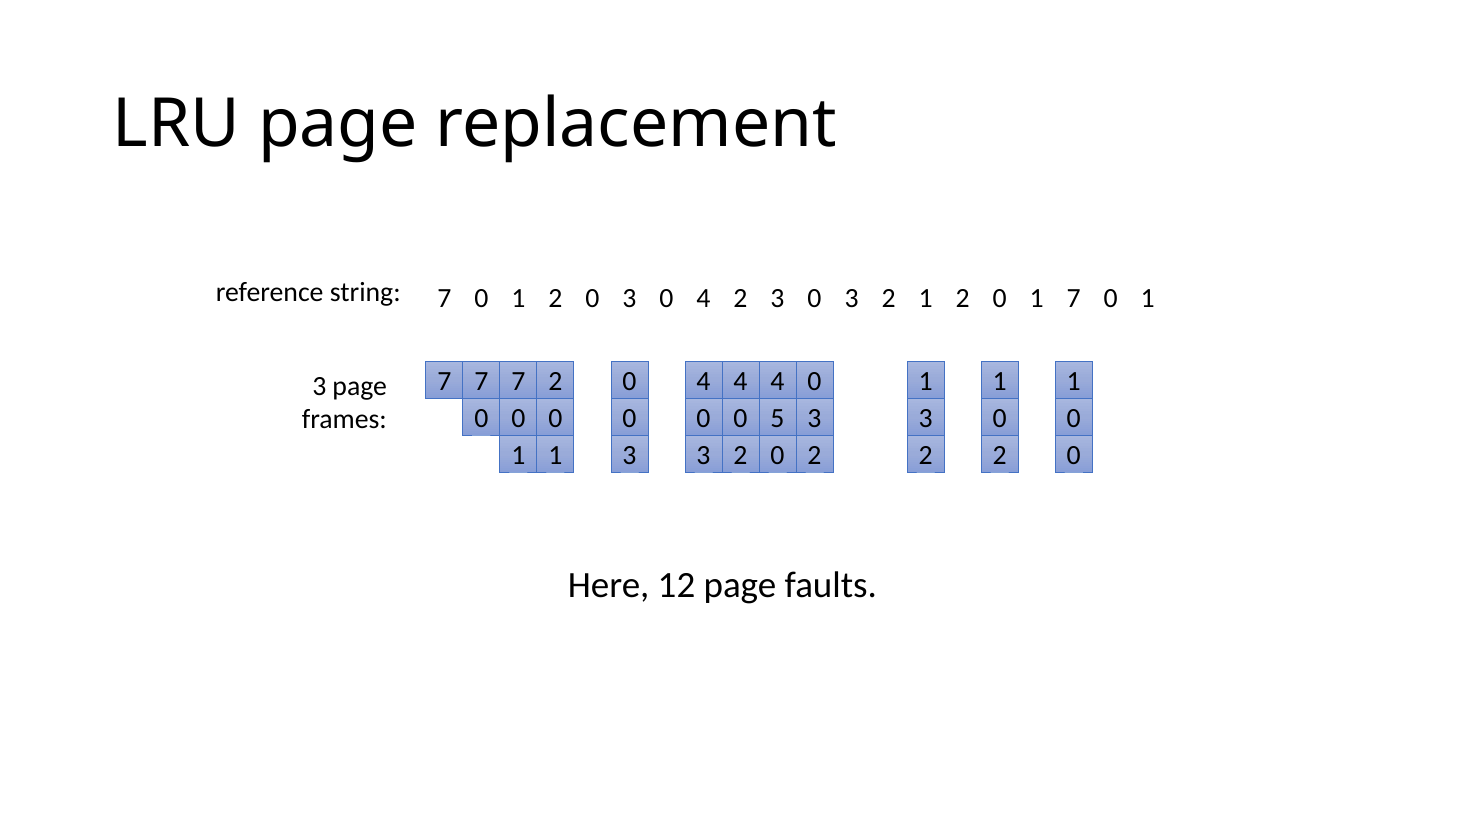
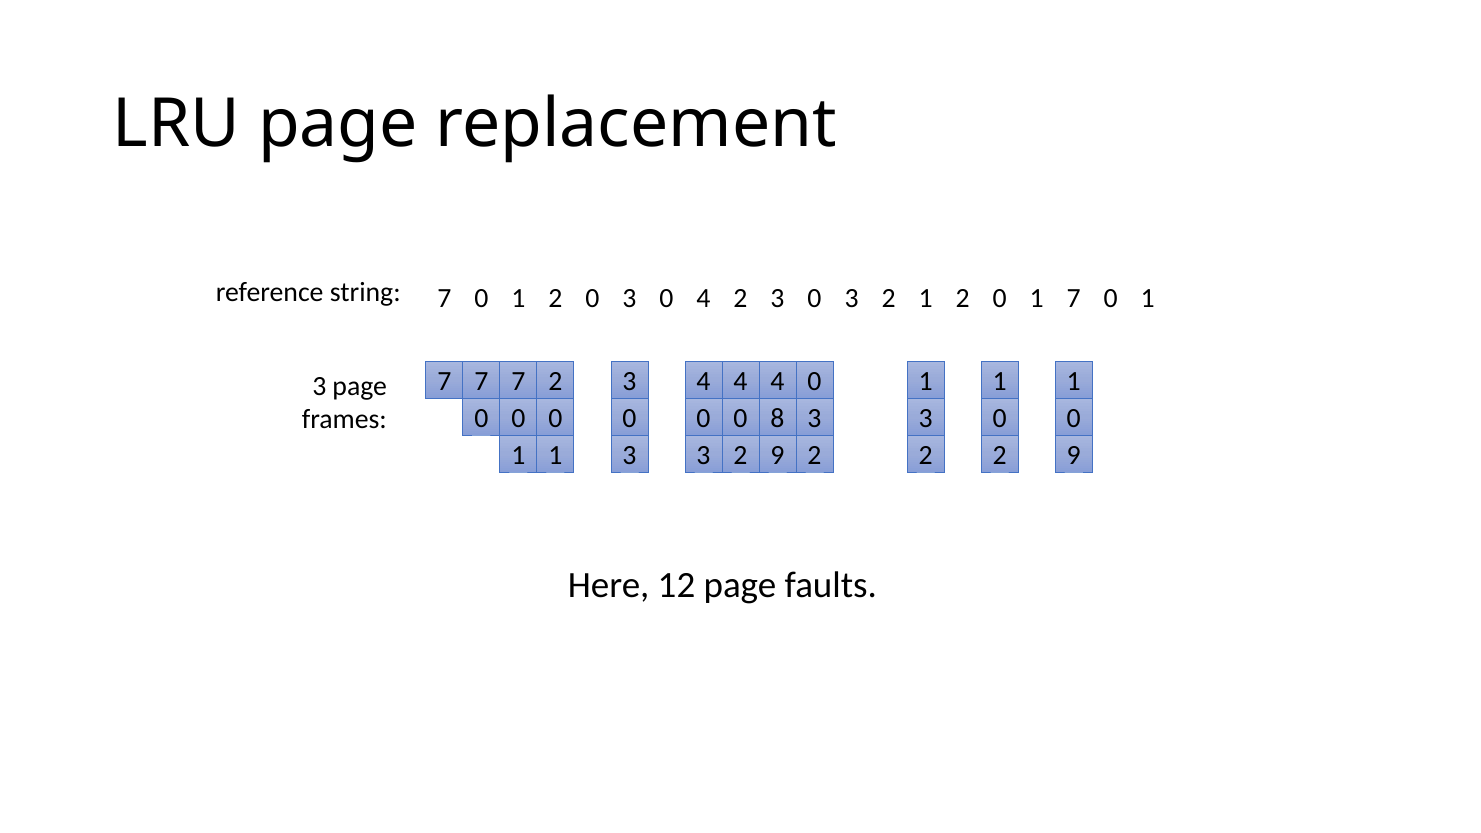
7 2 0: 0 -> 3 (629, 381)
5: 5 -> 8 (778, 418)
3 2 0: 0 -> 9 (778, 455)
2 2 0: 0 -> 9 (1074, 455)
